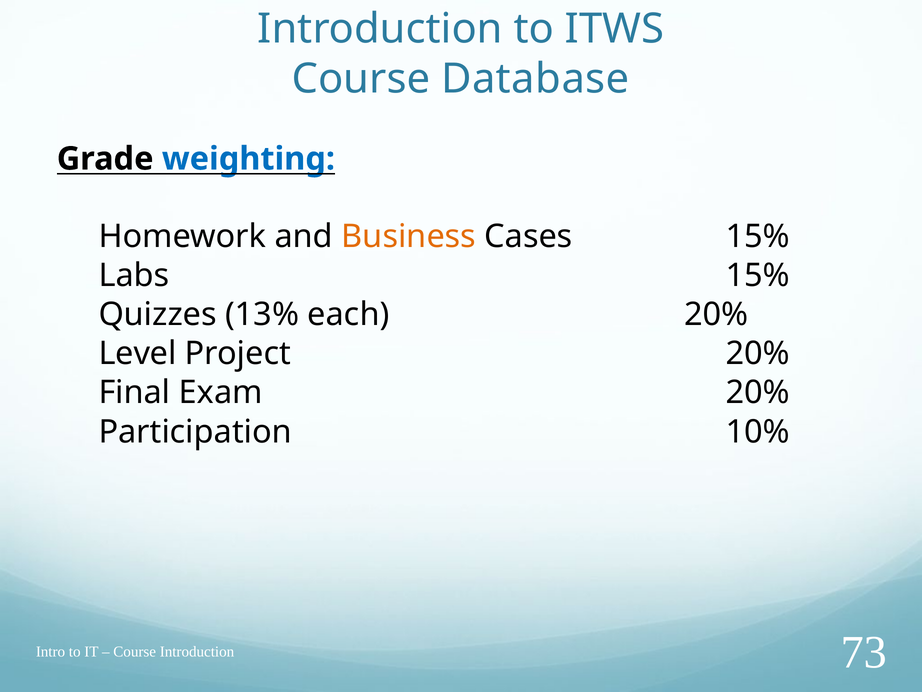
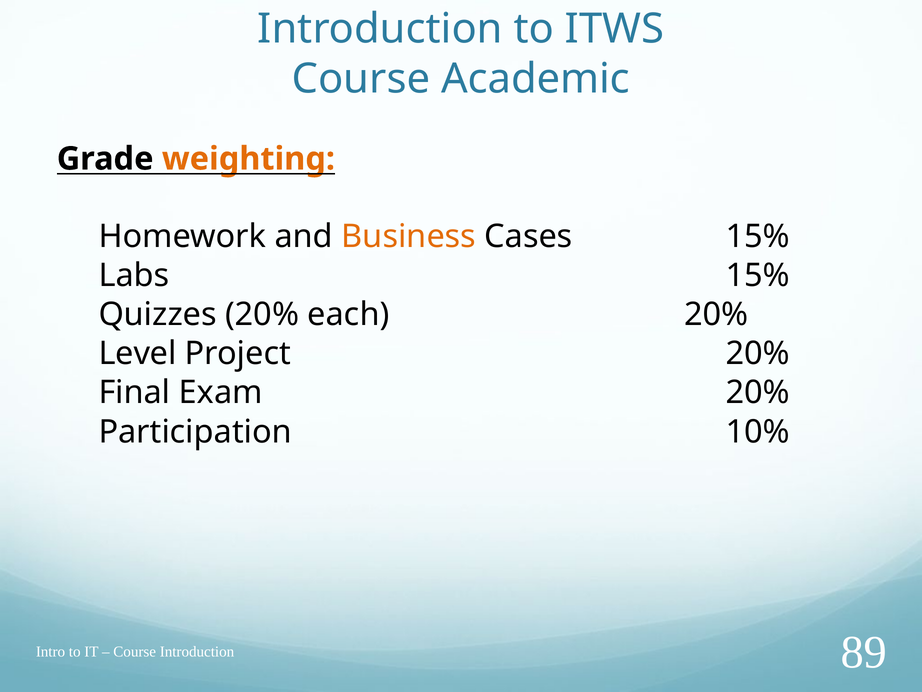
Database: Database -> Academic (536, 79)
weighting colour: blue -> orange (248, 159)
Quizzes 13%: 13% -> 20% (262, 314)
73: 73 -> 89 (864, 652)
